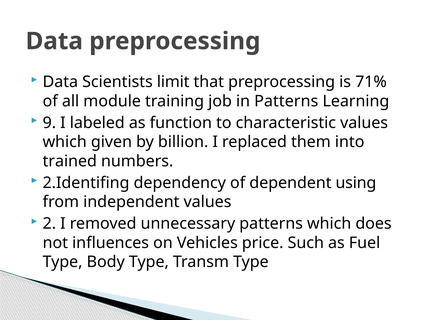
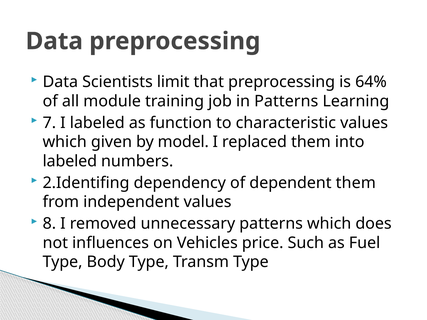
71%: 71% -> 64% (371, 82)
9: 9 -> 7 (49, 123)
billion: billion -> model (183, 142)
trained: trained -> labeled (70, 161)
dependent using: using -> them (356, 183)
2: 2 -> 8 (49, 224)
